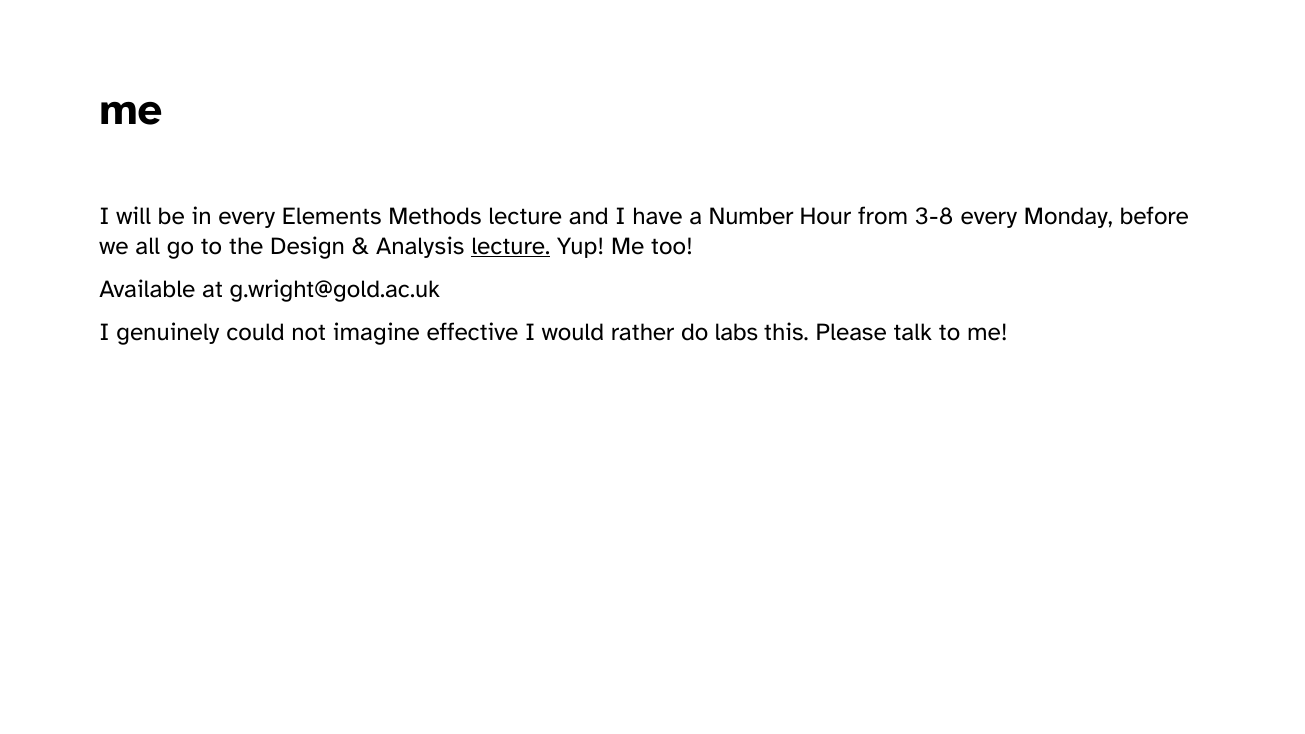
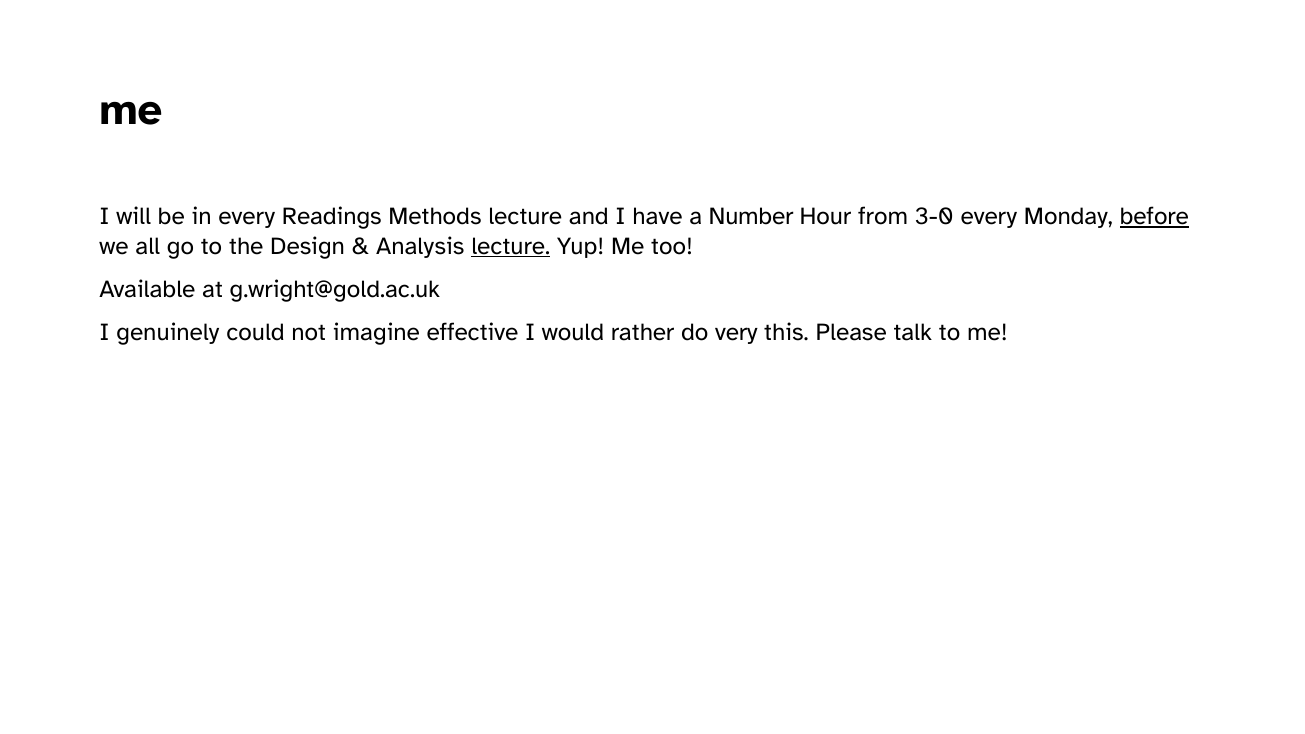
Elements: Elements -> Readings (332, 217)
3-8: 3-8 -> 3-0 (934, 217)
before underline: none -> present (1154, 217)
labs: labs -> very (736, 332)
